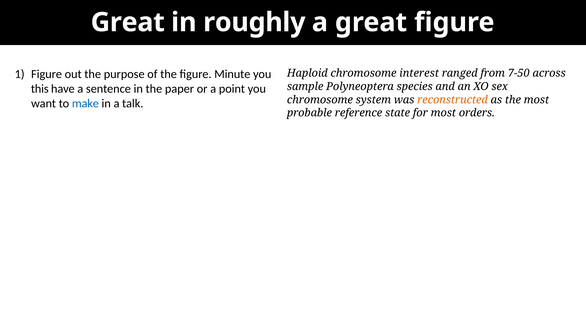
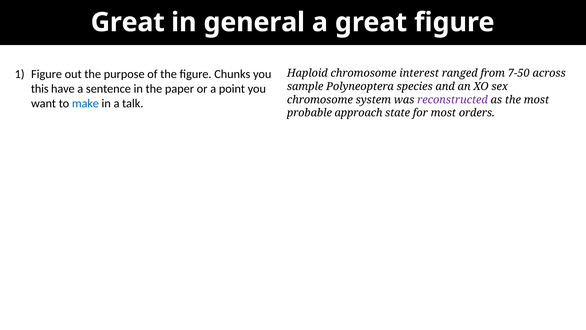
roughly: roughly -> general (254, 22)
Minute: Minute -> Chunks (232, 74)
reconstructed colour: orange -> purple (452, 100)
reference: reference -> approach (359, 113)
